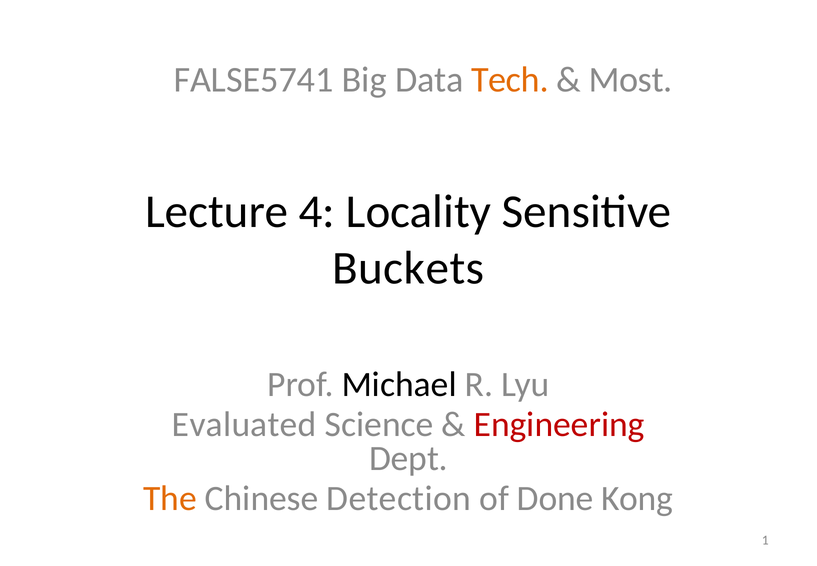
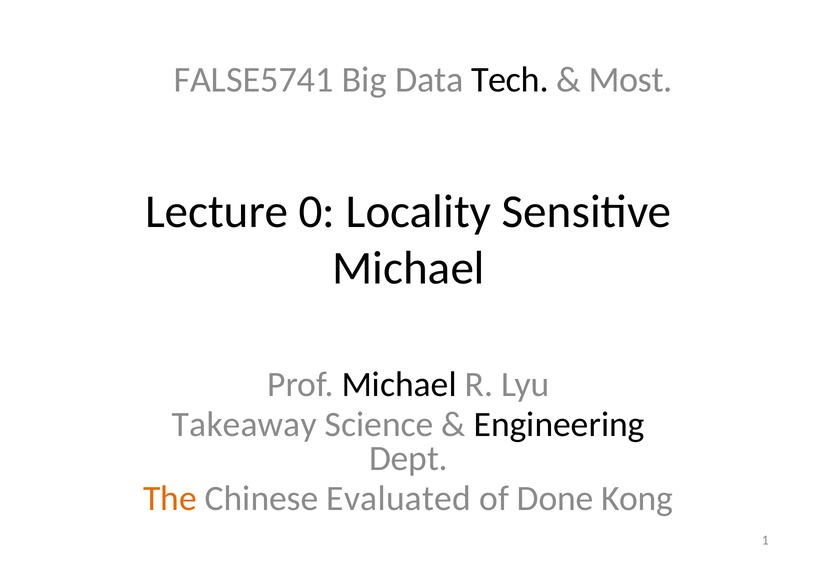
Tech colour: orange -> black (510, 80)
4: 4 -> 0 (317, 211)
Buckets: Buckets -> Michael (408, 268)
Evaluated: Evaluated -> Takeaway (244, 424)
Engineering colour: red -> black (559, 424)
Detection: Detection -> Evaluated (399, 498)
